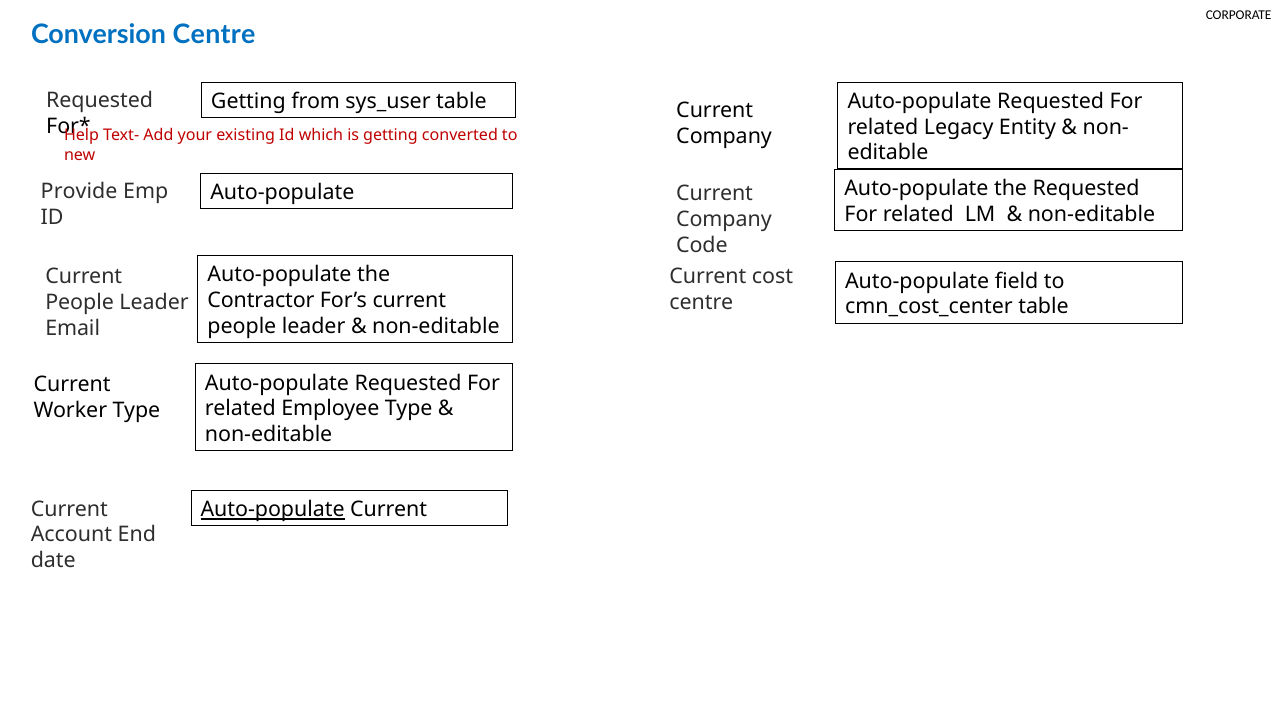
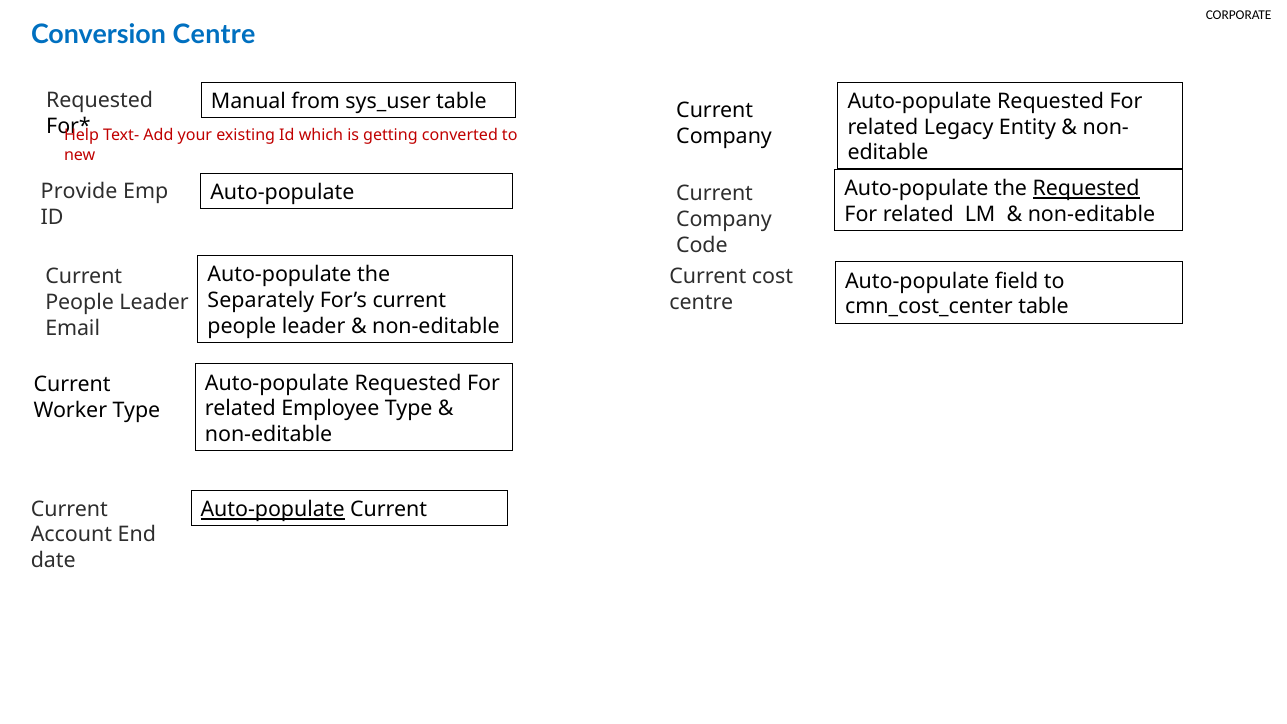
Getting: Getting -> Manual (248, 101)
Requested underline: none -> present (1086, 189)
Contractor: Contractor -> Separately (261, 300)
